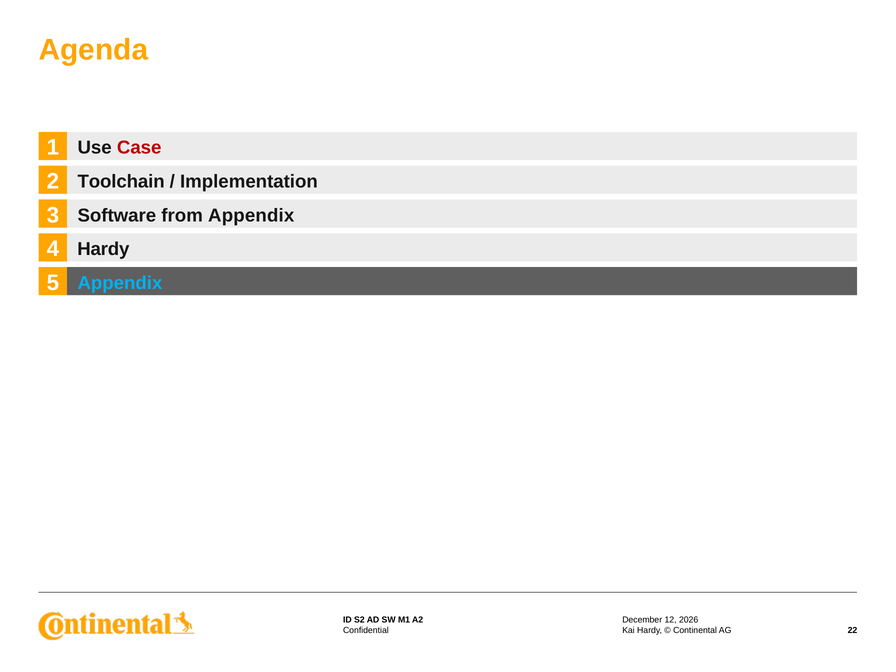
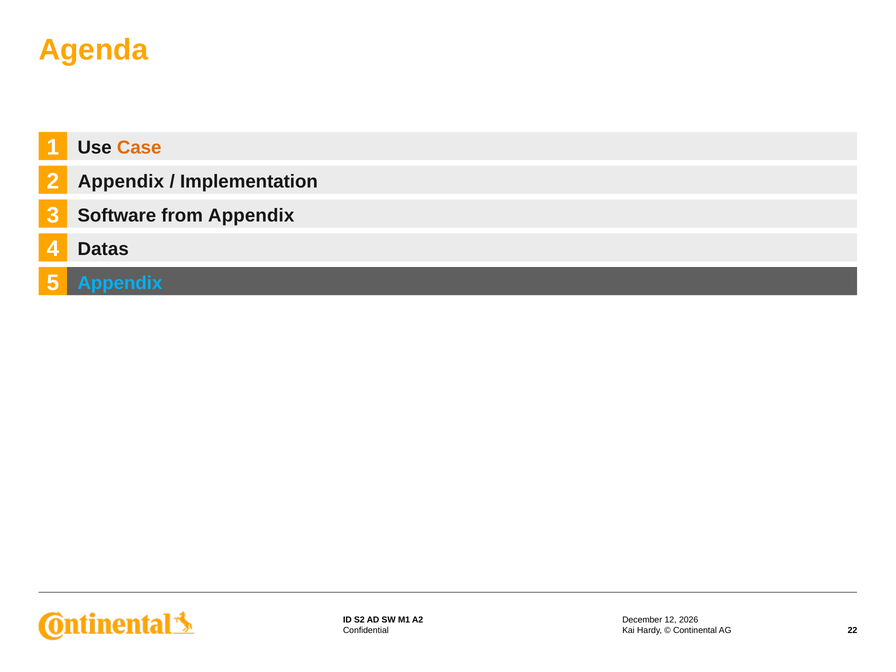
Case colour: red -> orange (139, 148)
Toolchain: Toolchain -> Appendix (121, 182)
Hardy: Hardy -> Datas (103, 249)
